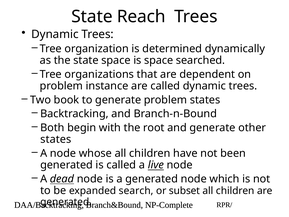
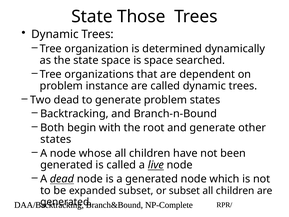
Reach: Reach -> Those (141, 16)
Two book: book -> dead (66, 100)
expanded search: search -> subset (136, 191)
